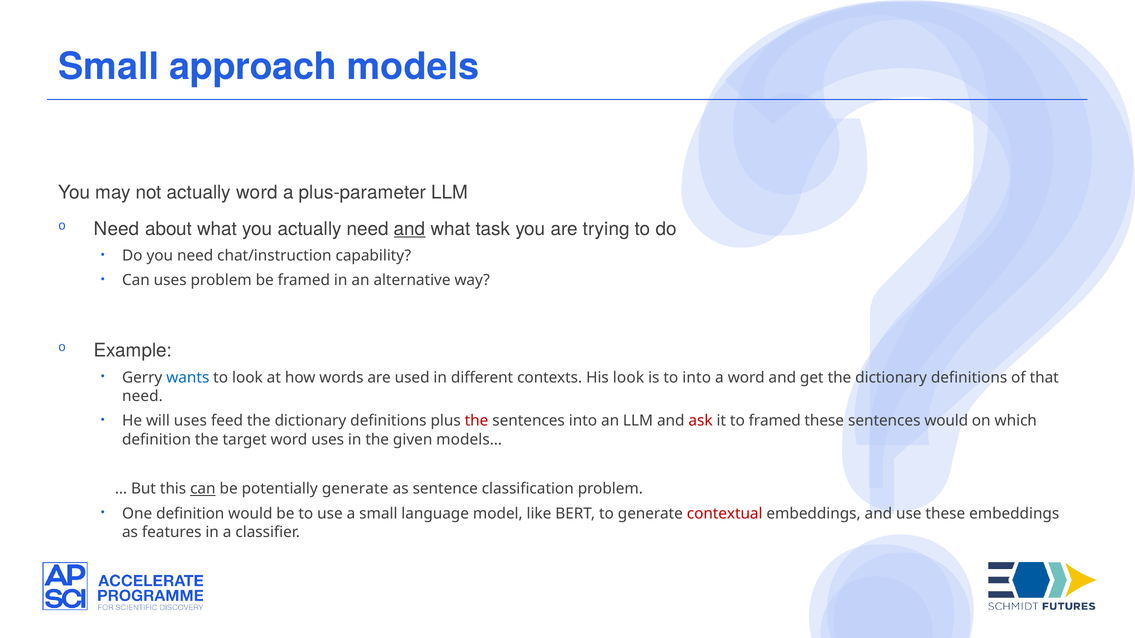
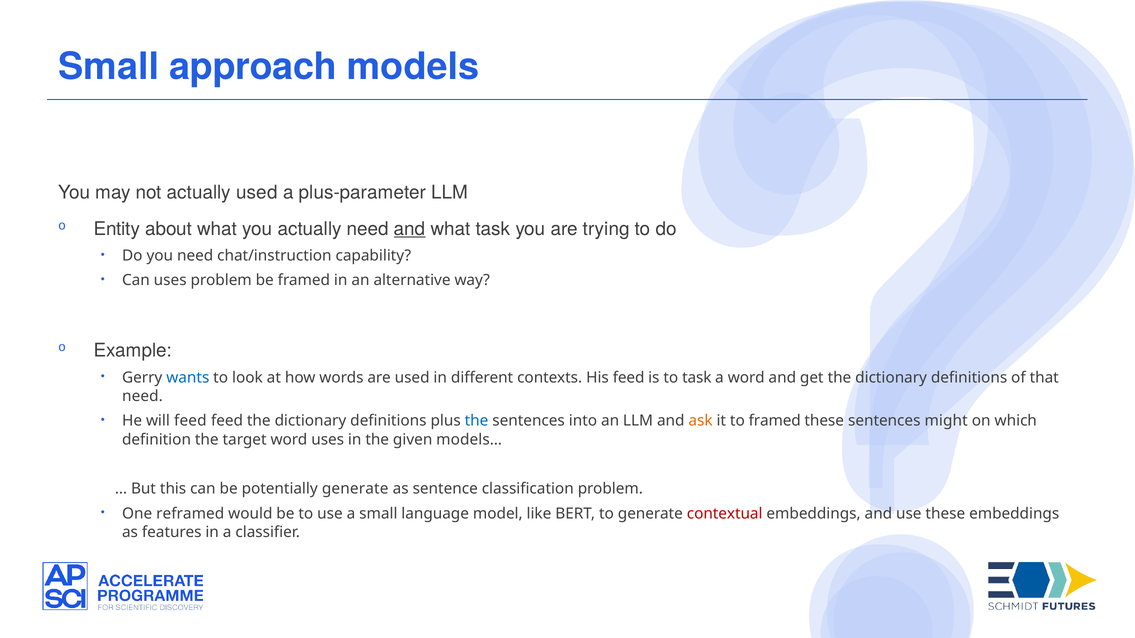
actually word: word -> used (257, 193)
Need: Need -> Entity (117, 229)
His look: look -> feed (629, 378)
to into: into -> task (697, 378)
will uses: uses -> feed (190, 421)
the colour: red -> blue (477, 421)
ask colour: red -> orange (701, 421)
sentences would: would -> might (946, 421)
can underline: present -> none (203, 489)
One definition: definition -> reframed (190, 514)
